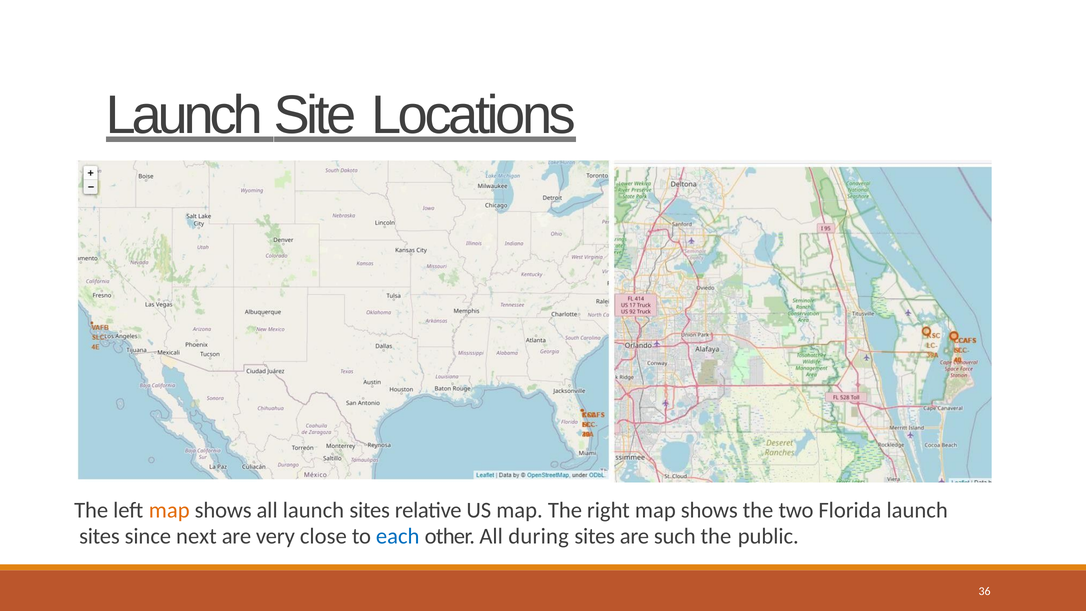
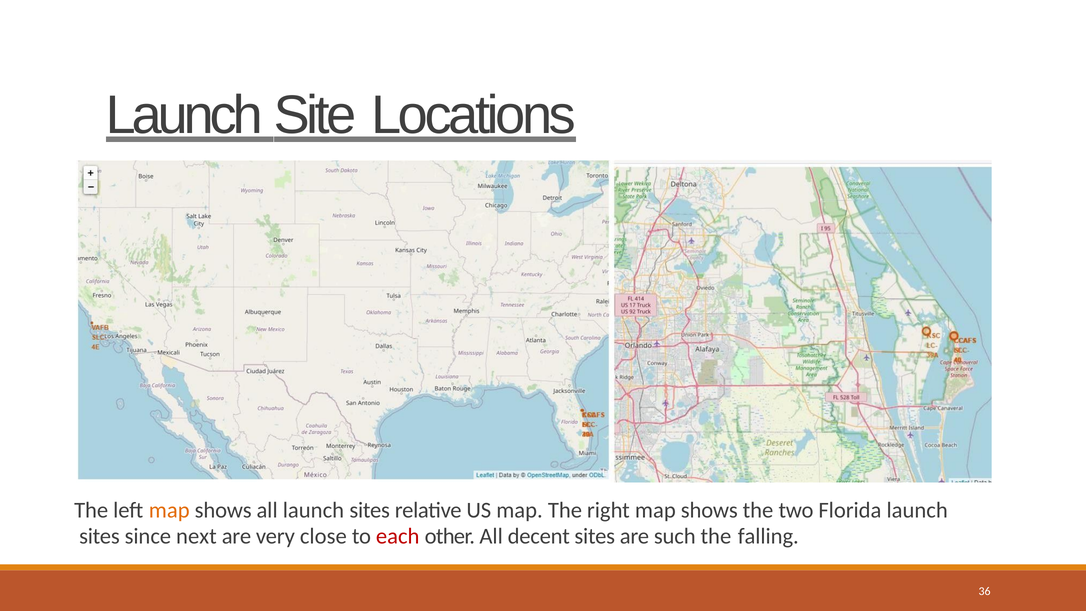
each colour: blue -> red (398, 536)
during: during -> decent (539, 536)
public: public -> falling (768, 536)
